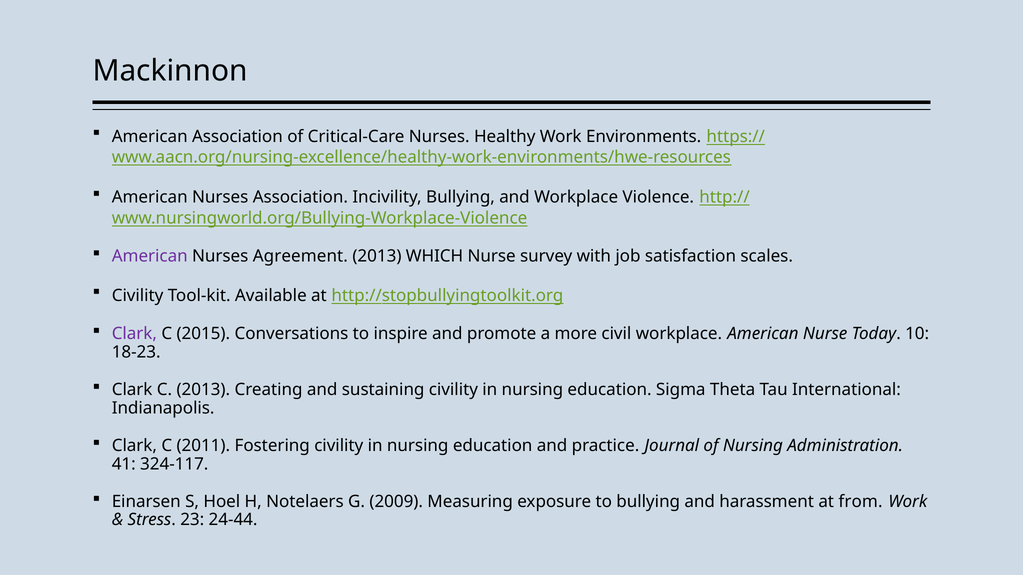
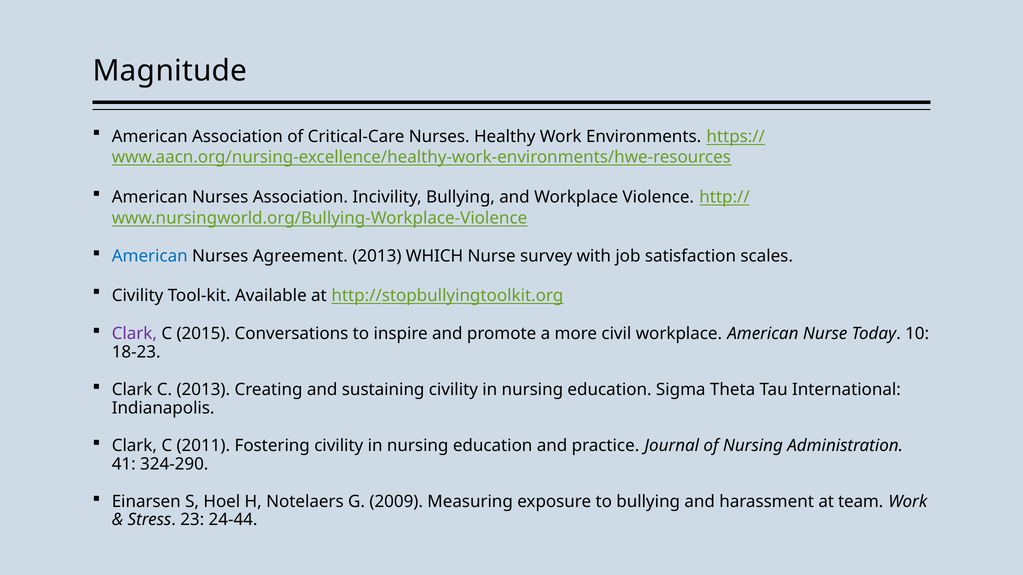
Mackinnon: Mackinnon -> Magnitude (170, 71)
American colour: purple -> blue (150, 256)
324-117: 324-117 -> 324-290 (174, 464)
from: from -> team (861, 502)
